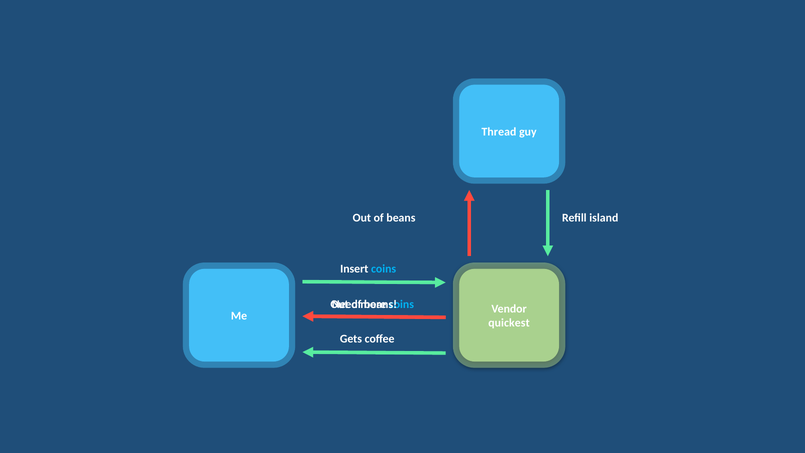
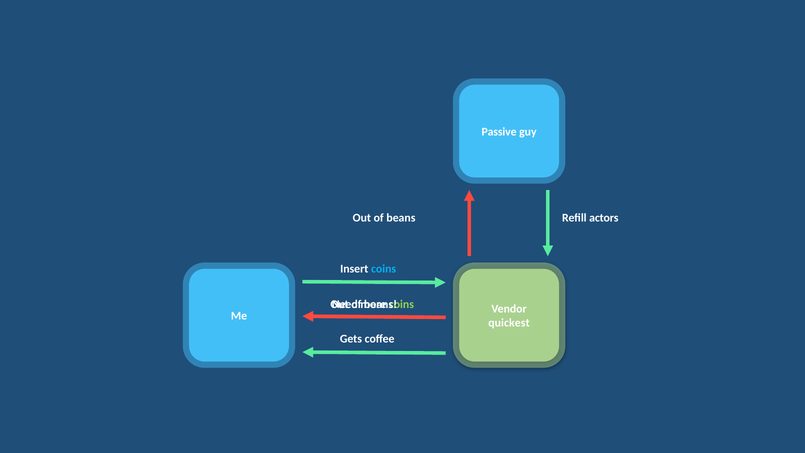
Thread: Thread -> Passive (499, 132)
island: island -> actors (604, 218)
coins colour: light blue -> light green (401, 304)
